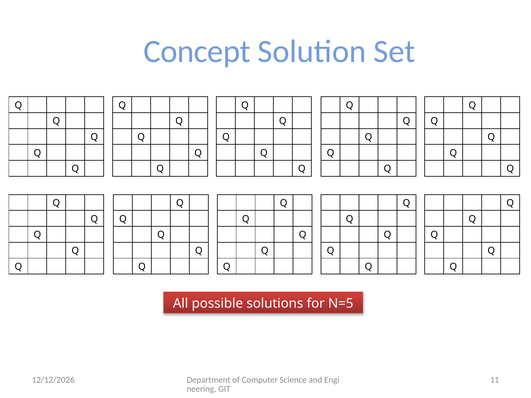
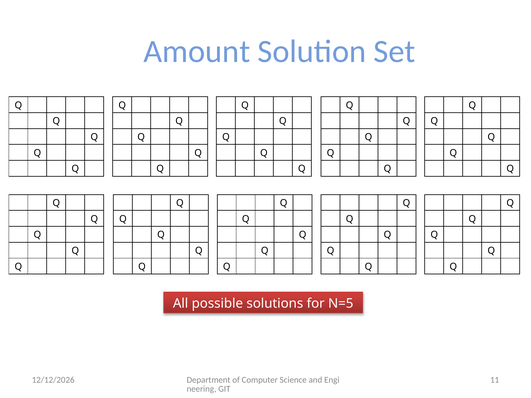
Concept: Concept -> Amount (197, 51)
